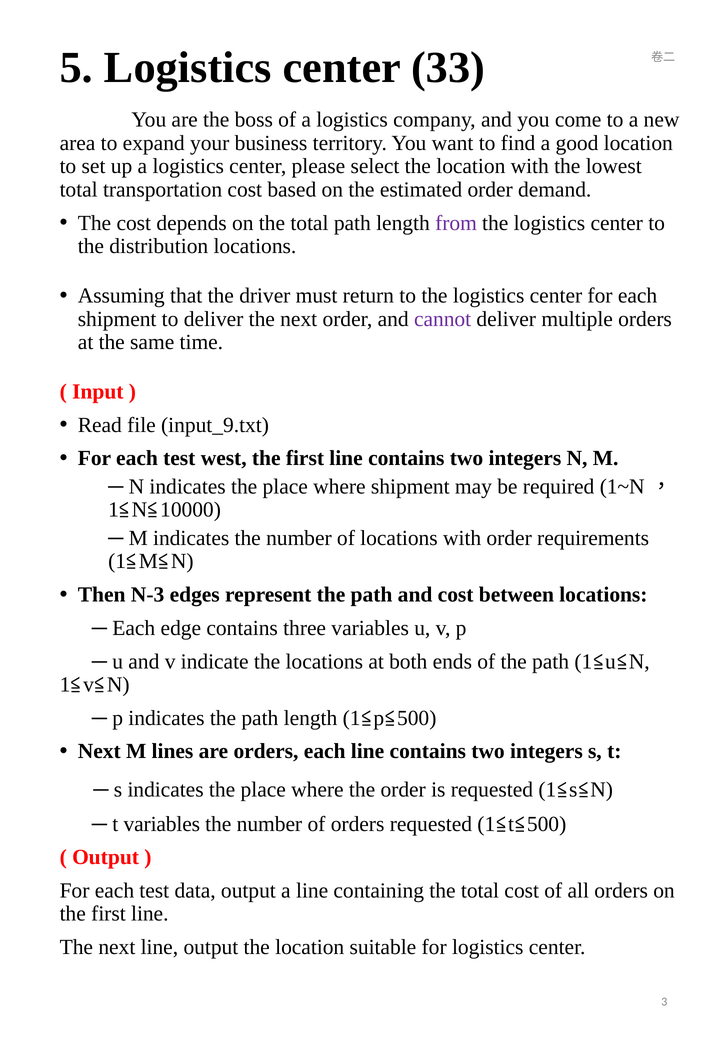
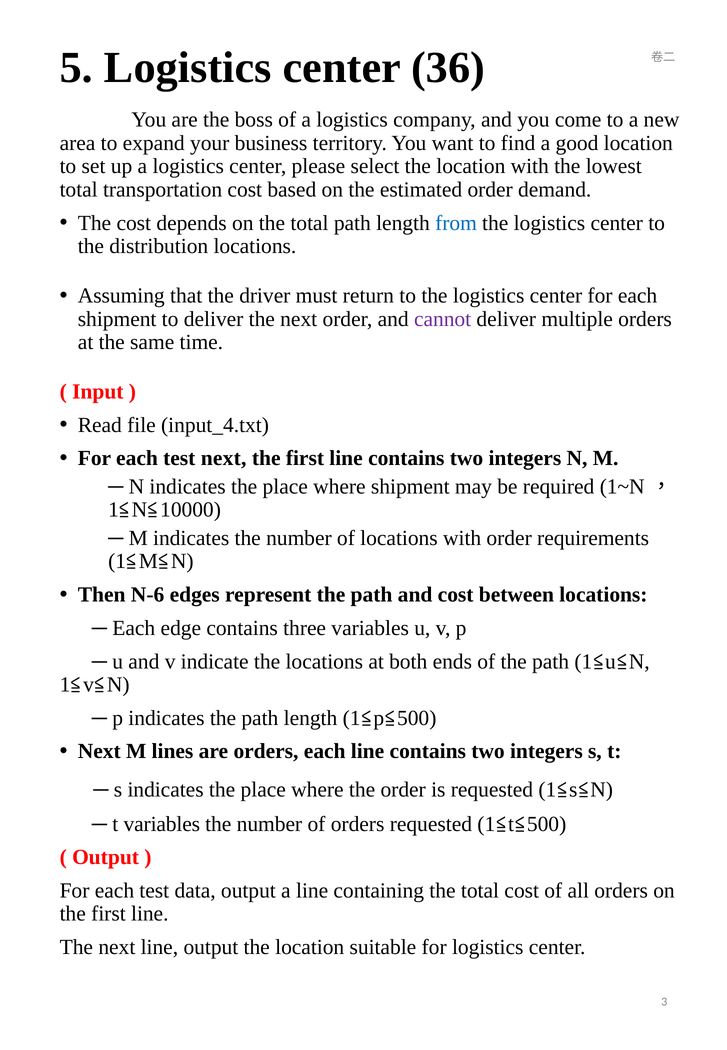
33: 33 -> 36 (448, 68)
from colour: purple -> blue (456, 223)
input_9.txt: input_9.txt -> input_4.txt (215, 425)
test west: west -> next (224, 458)
N-3: N-3 -> N-6 (148, 595)
